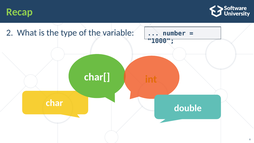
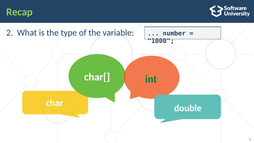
int colour: orange -> green (151, 79)
